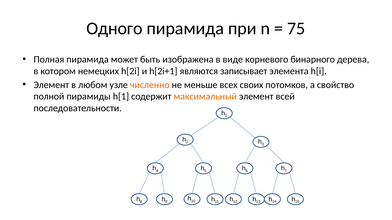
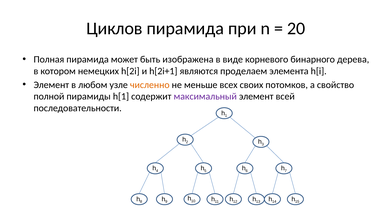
Одного: Одного -> Циклов (114, 28)
75: 75 -> 20 (296, 28)
записывает: записывает -> проделаем (244, 71)
максимальный colour: orange -> purple (205, 97)
